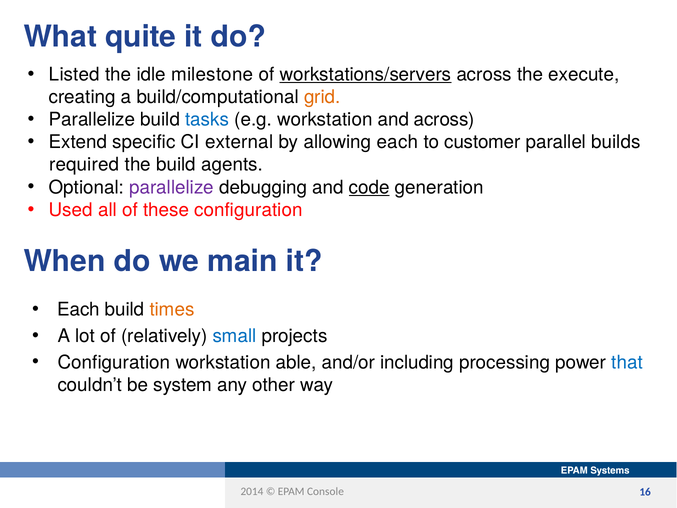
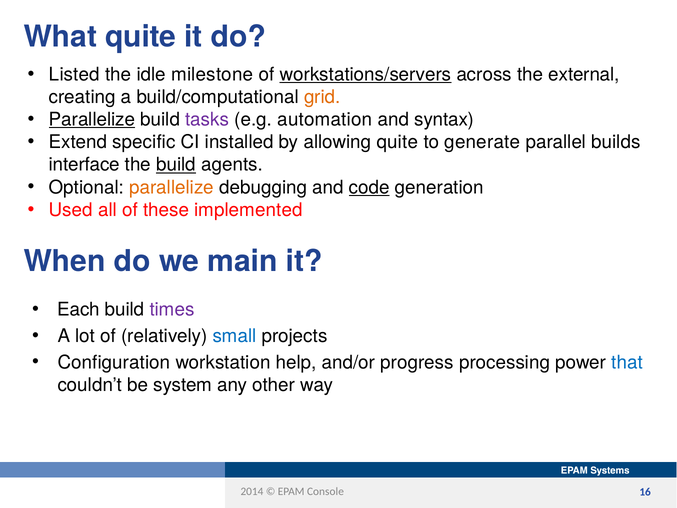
execute: execute -> external (584, 74)
Parallelize underline: none -> present (92, 119)
tasks colour: blue -> purple (207, 119)
e.g workstation: workstation -> automation (325, 119)
and across: across -> syntax (444, 119)
external: external -> installed (239, 142)
allowing each: each -> quite (397, 142)
customer: customer -> generate (482, 142)
required: required -> interface (84, 165)
build underline: none -> present (176, 165)
parallelize colour: purple -> orange (172, 187)
these configuration: configuration -> implemented (248, 210)
times colour: orange -> purple (172, 310)
able: able -> help (296, 362)
including: including -> progress (417, 362)
